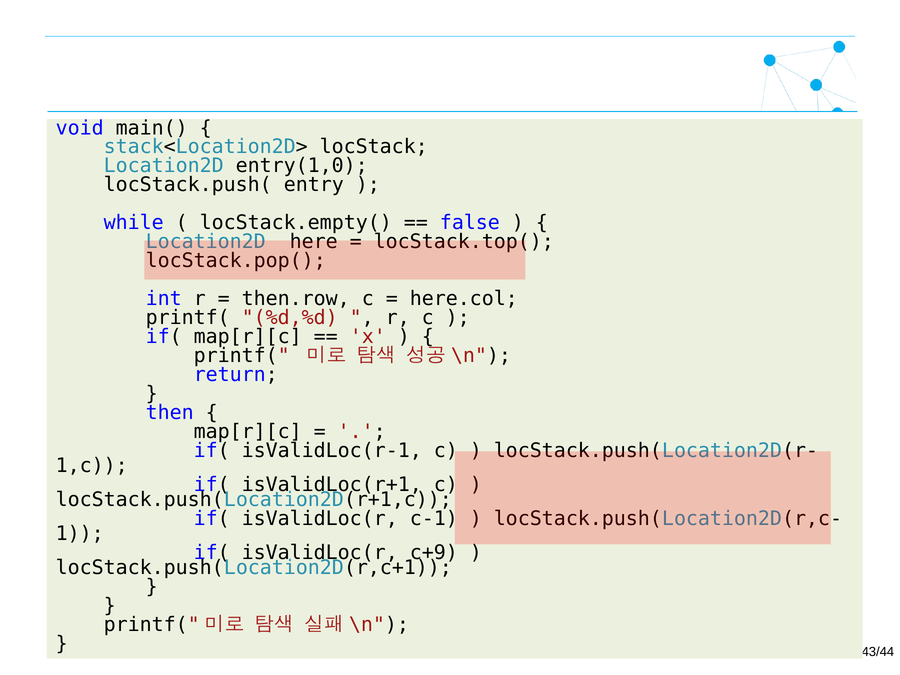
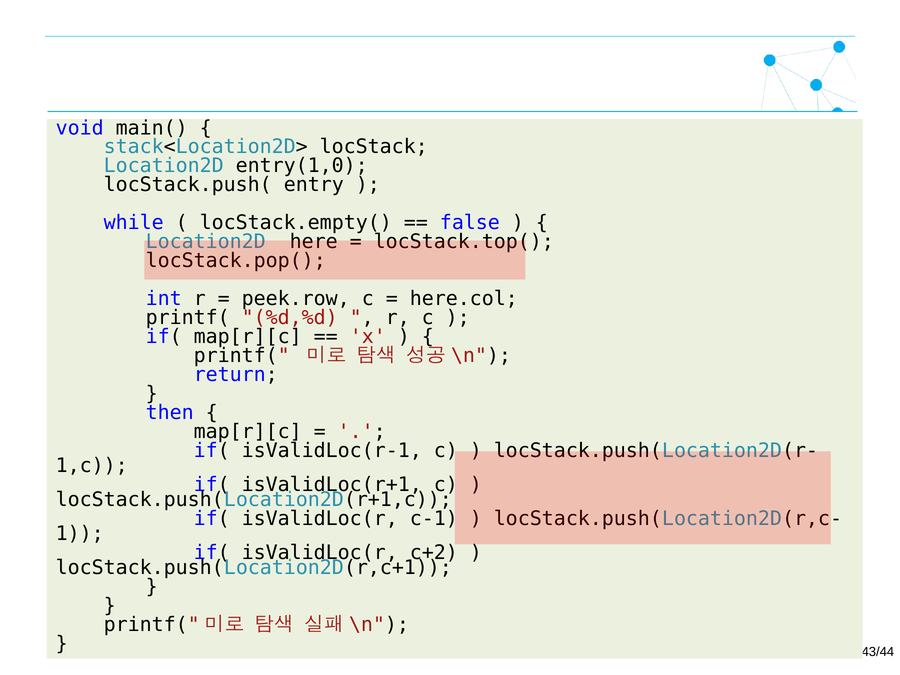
then.row: then.row -> peek.row (296, 299)
c+9: c+9 -> c+2 (434, 553)
